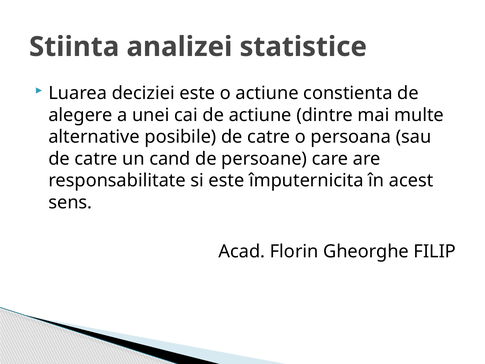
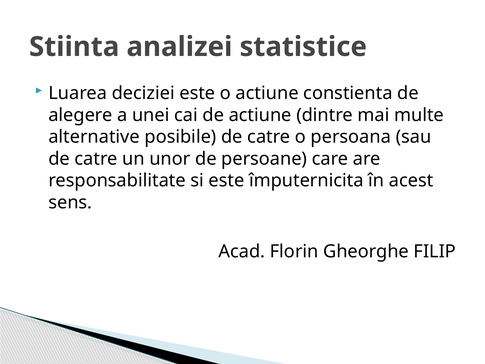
cand: cand -> unor (170, 159)
